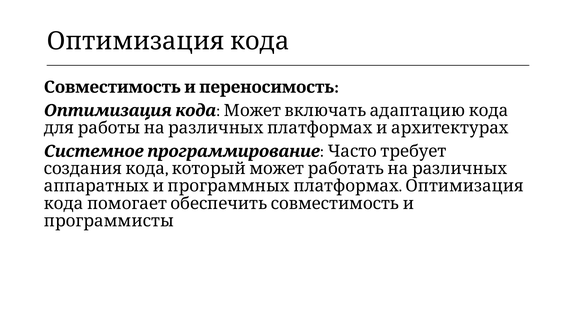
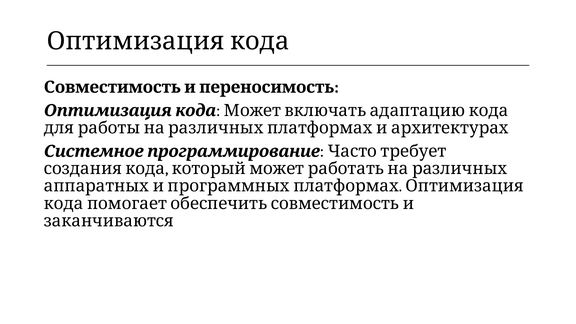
программисты: программисты -> заканчиваются (109, 221)
